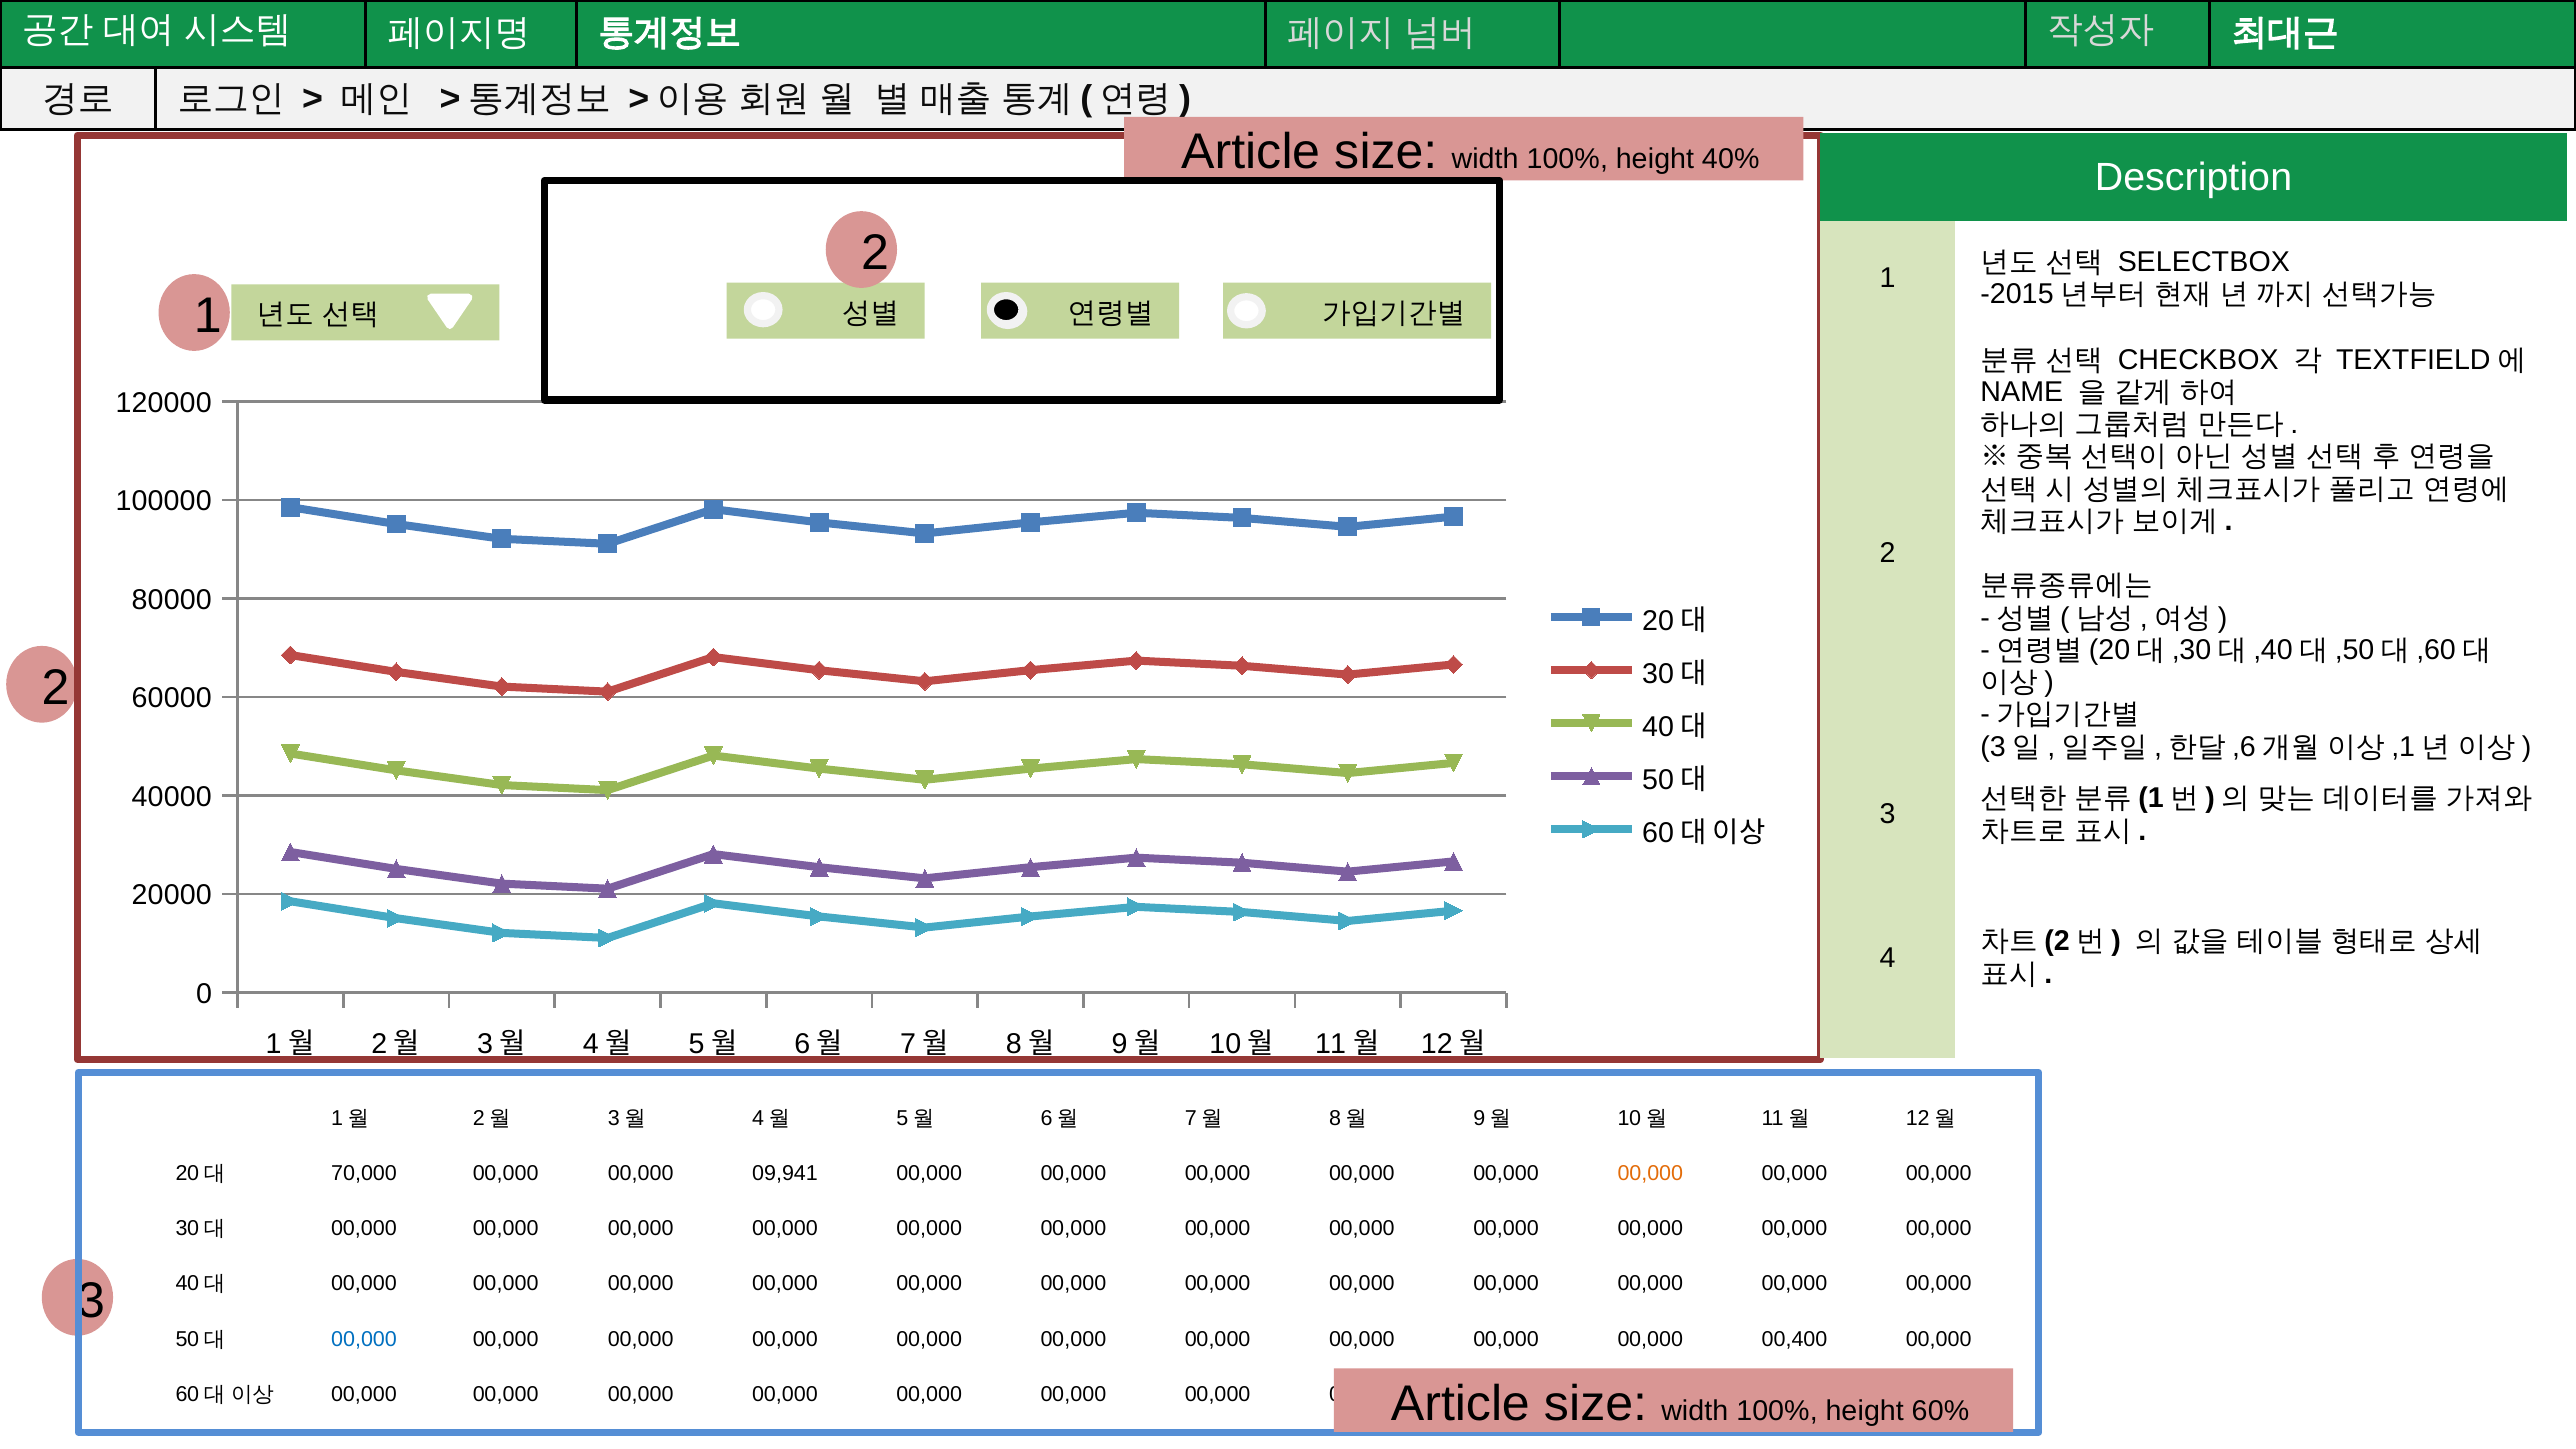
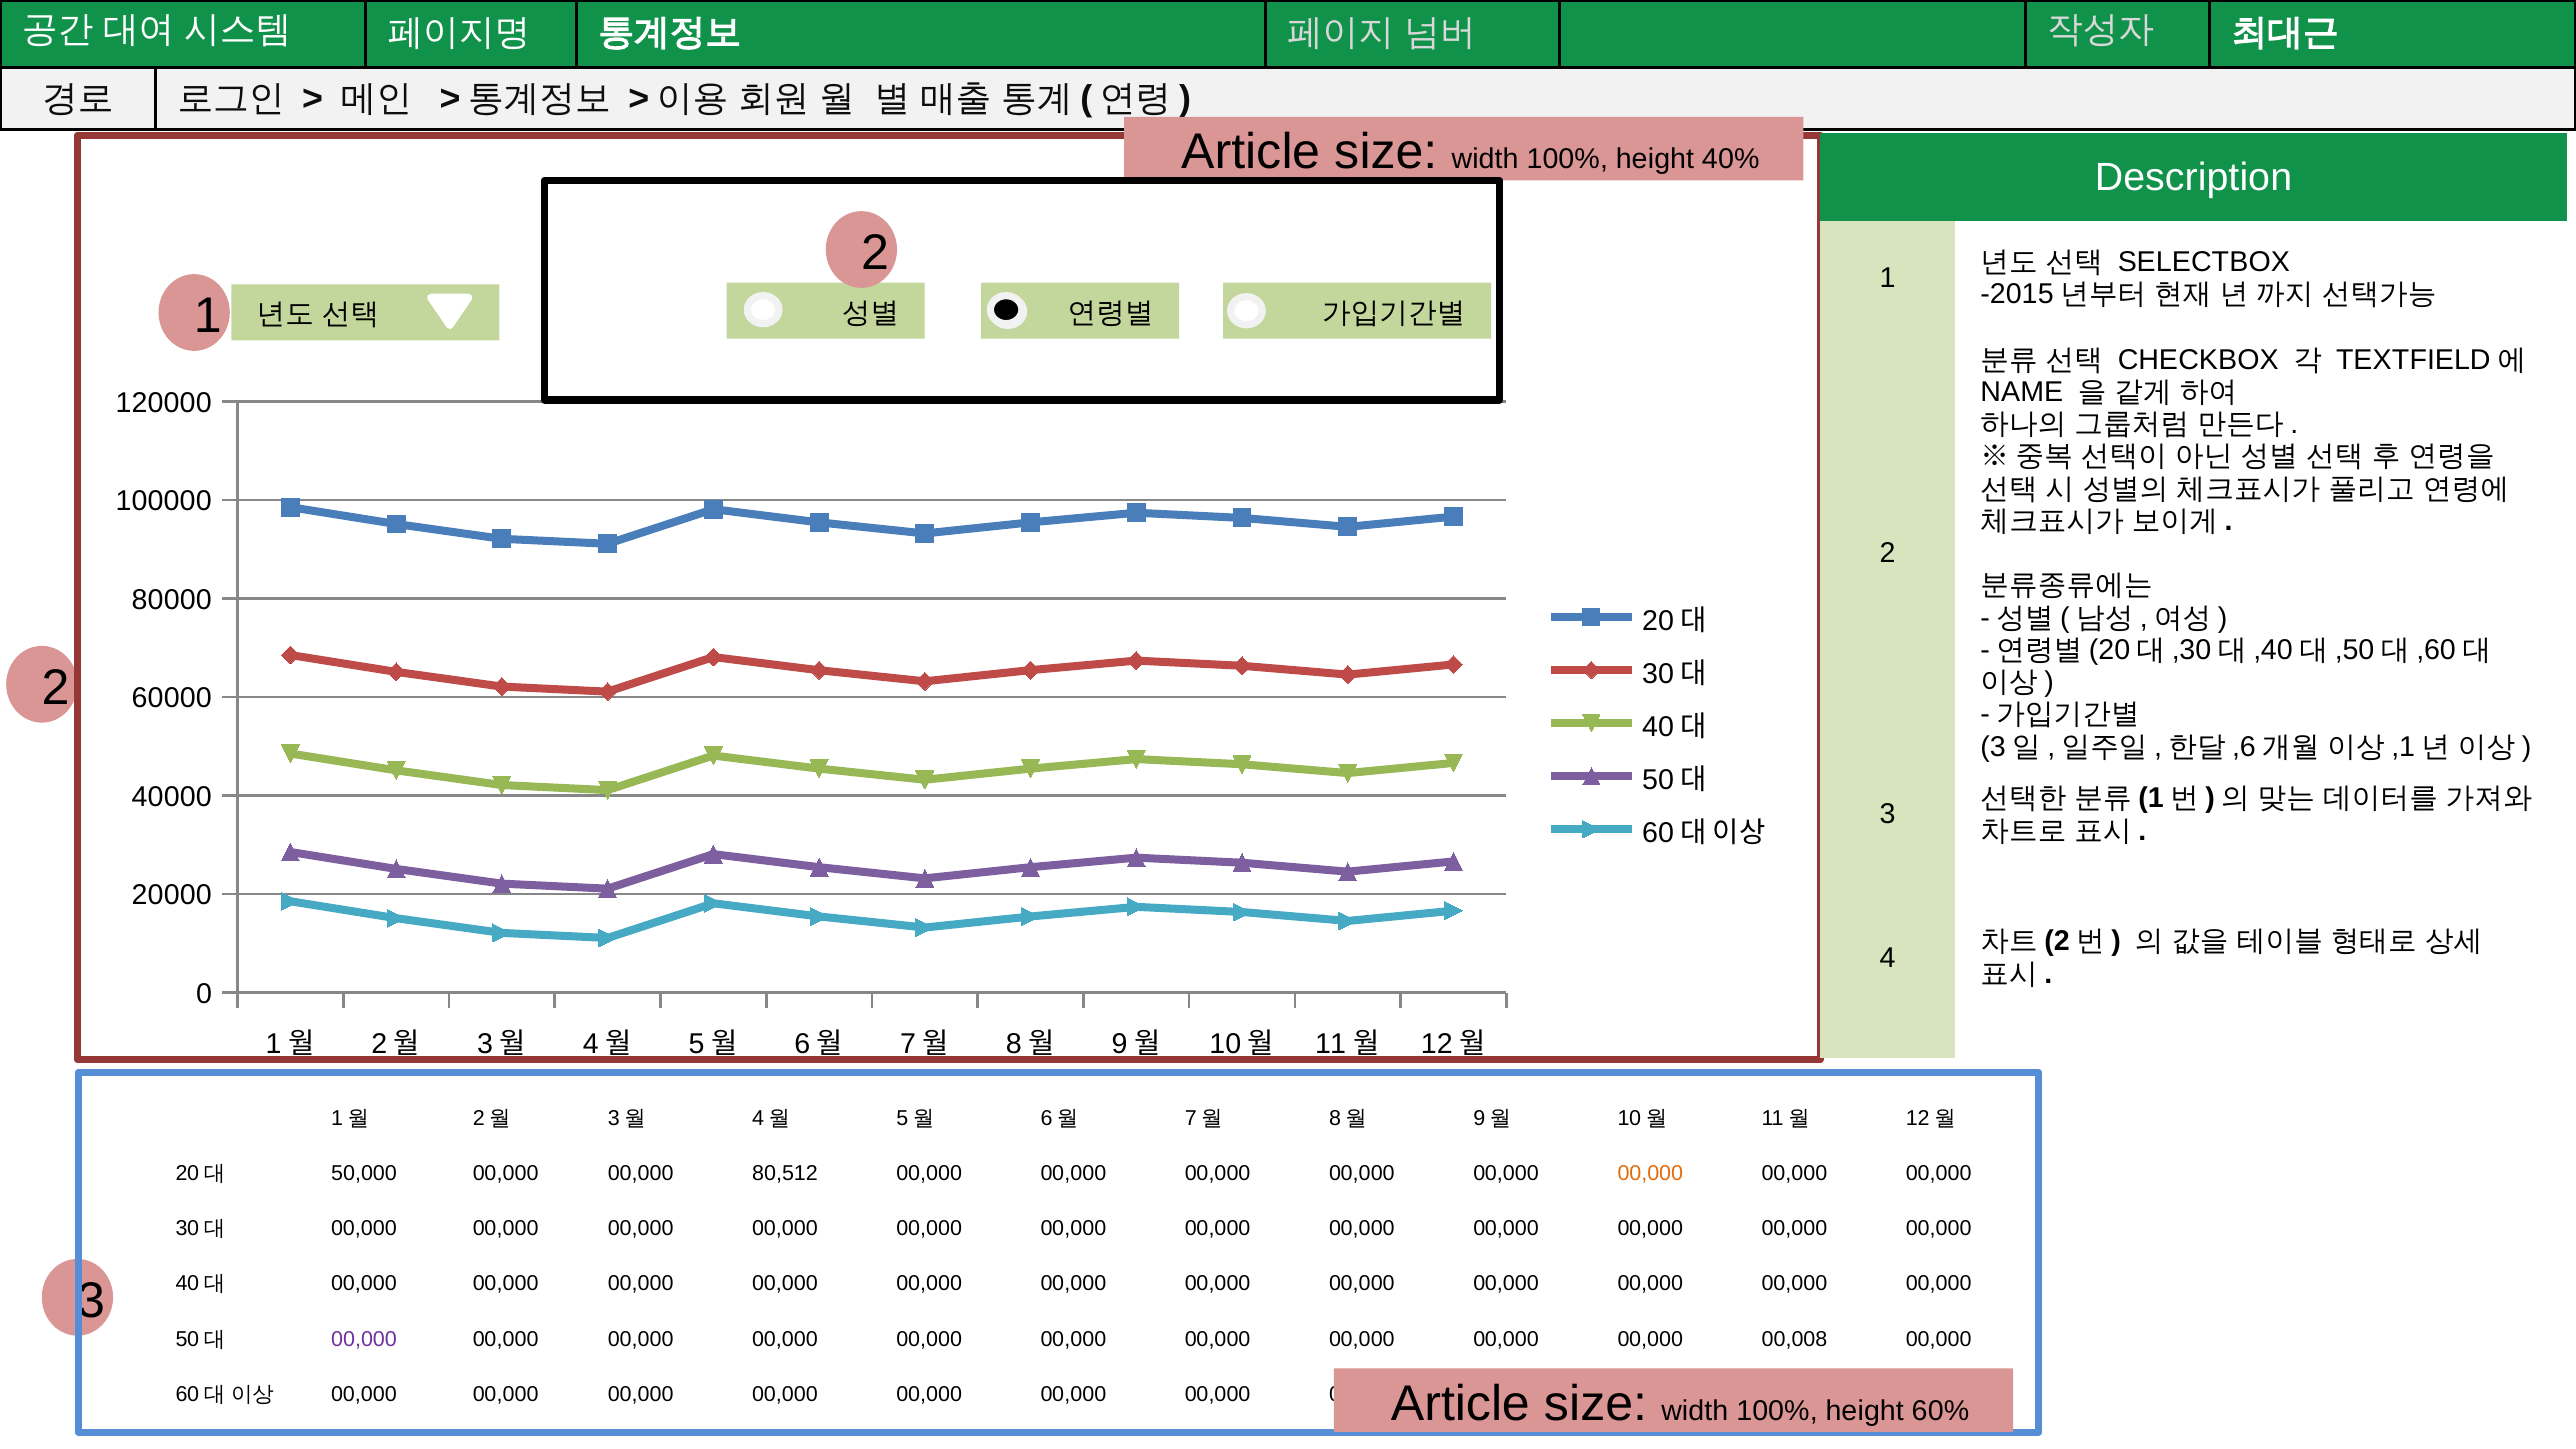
70,000: 70,000 -> 50,000 (364, 1174)
09,941: 09,941 -> 80,512 (785, 1174)
00,000 colour: blue -> purple (364, 1339)
00,400: 00,400 -> 00,008 (1795, 1339)
